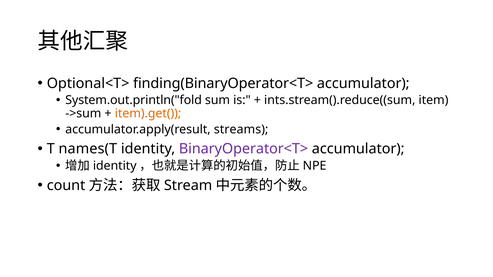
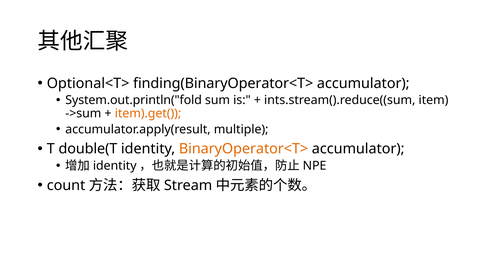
streams: streams -> multiple (241, 130)
names(T: names(T -> double(T (88, 149)
BinaryOperator<T> colour: purple -> orange (243, 149)
